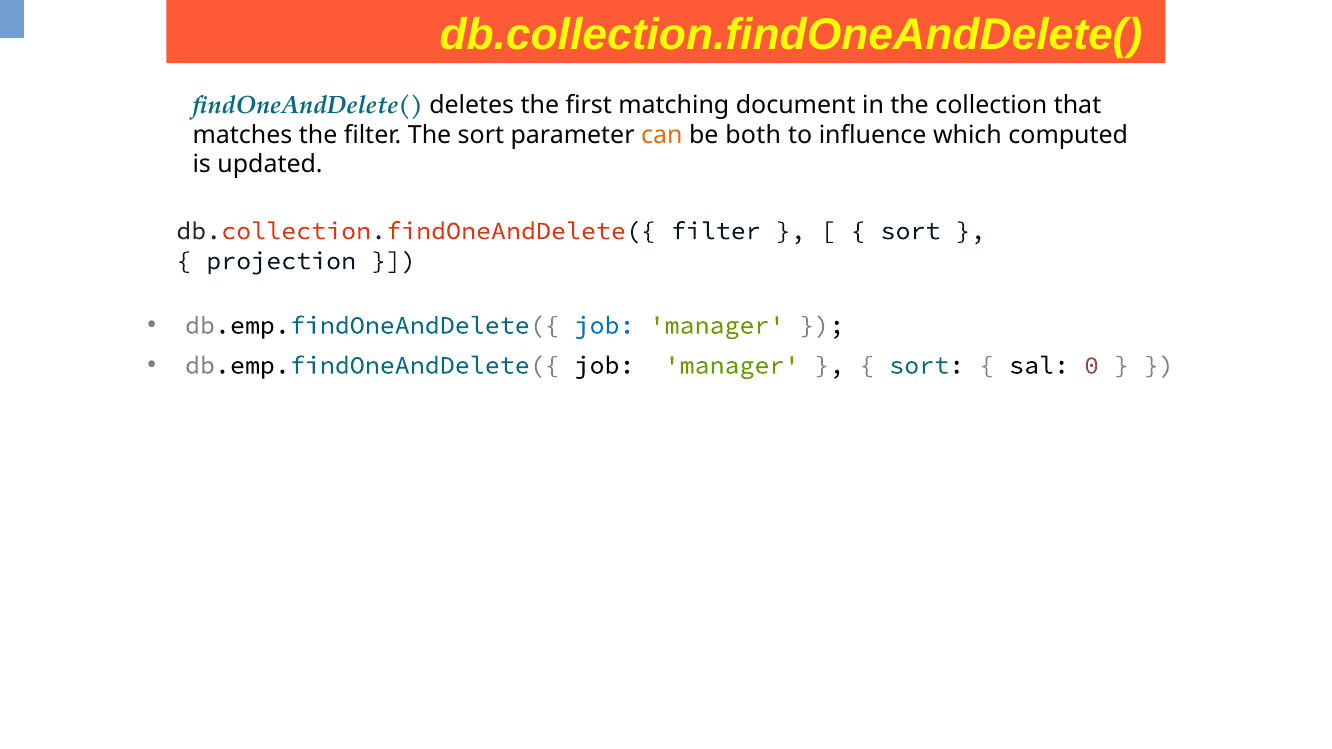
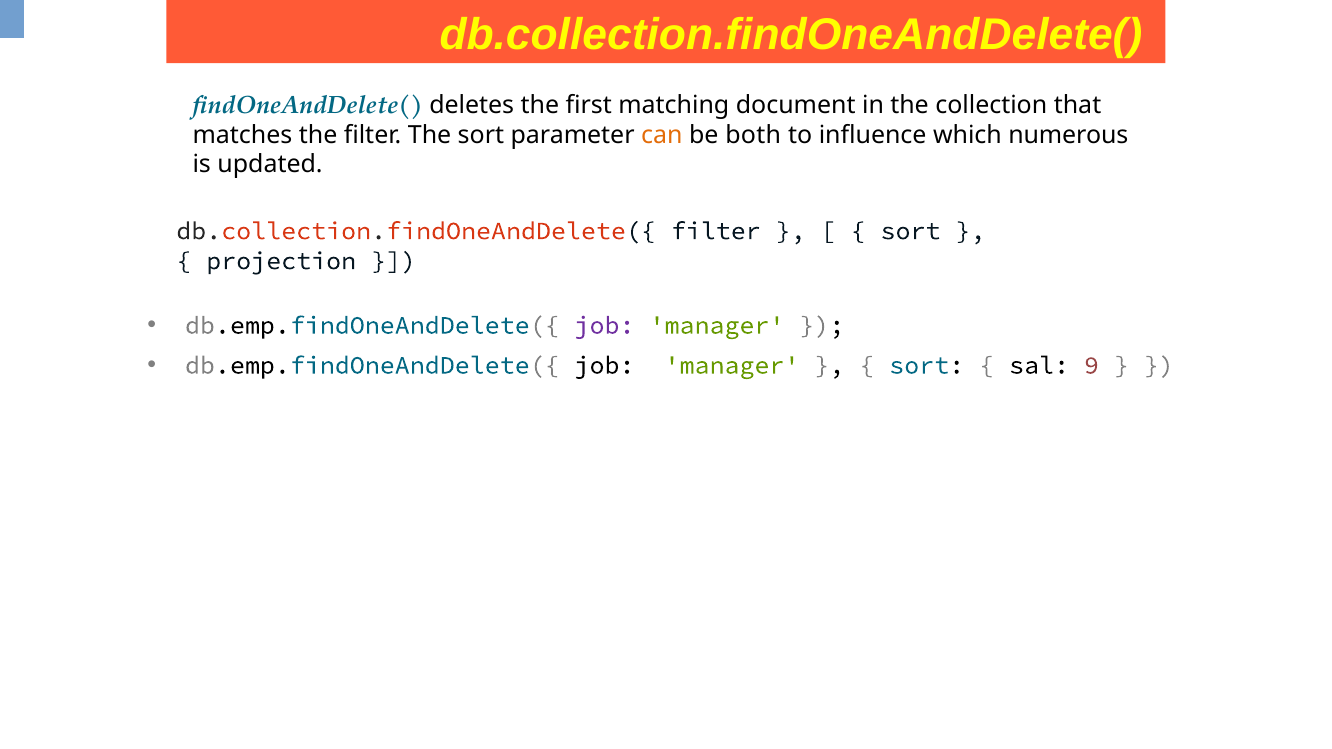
computed: computed -> numerous (1068, 135)
job colour: blue -> purple (605, 325)
0: 0 -> 9 (1092, 365)
